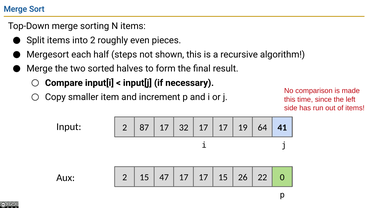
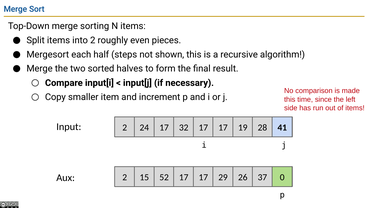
87: 87 -> 24 (144, 128)
64: 64 -> 28 (262, 128)
47: 47 -> 52 (164, 177)
17 15: 15 -> 29 (223, 177)
22: 22 -> 37 (262, 177)
